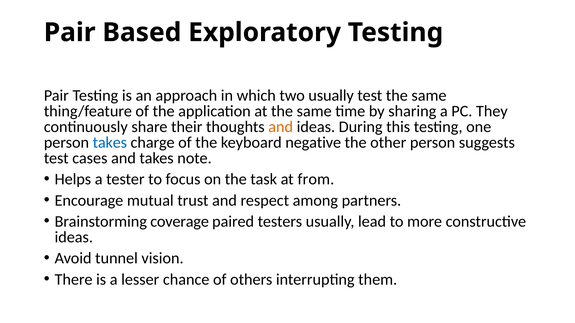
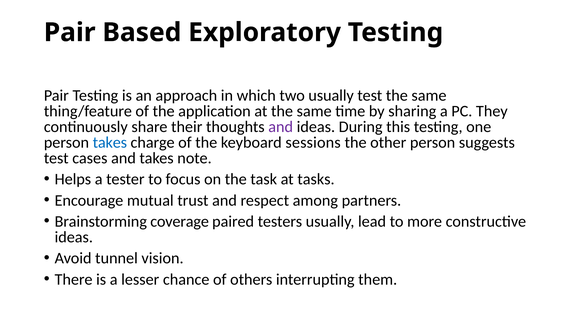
and colour: orange -> purple (281, 127)
negative: negative -> sessions (313, 143)
from: from -> tasks (316, 180)
